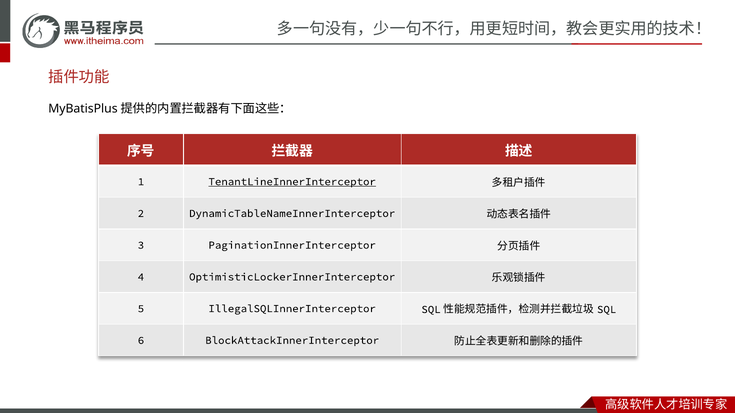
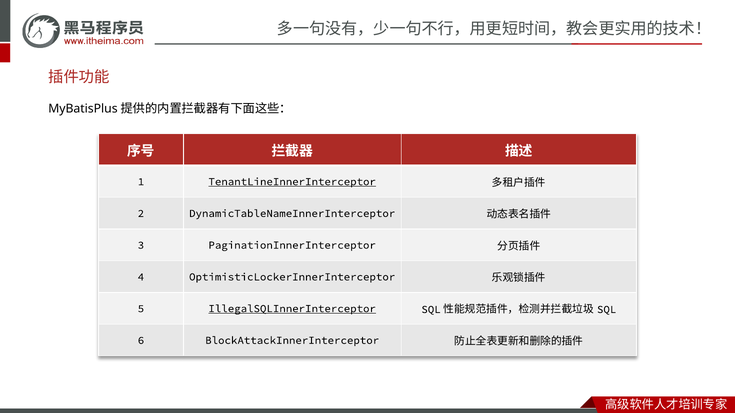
IllegalSQLInnerInterceptor underline: none -> present (292, 309)
